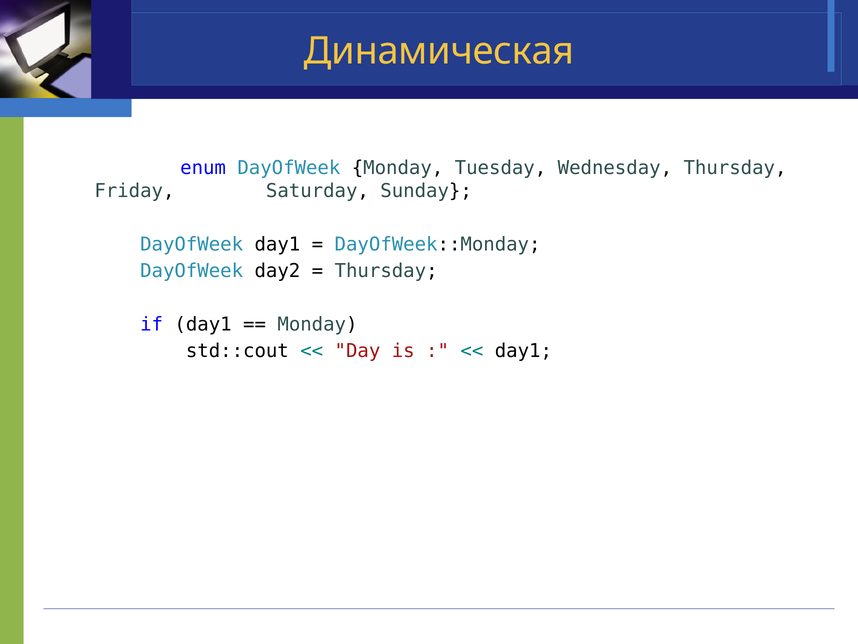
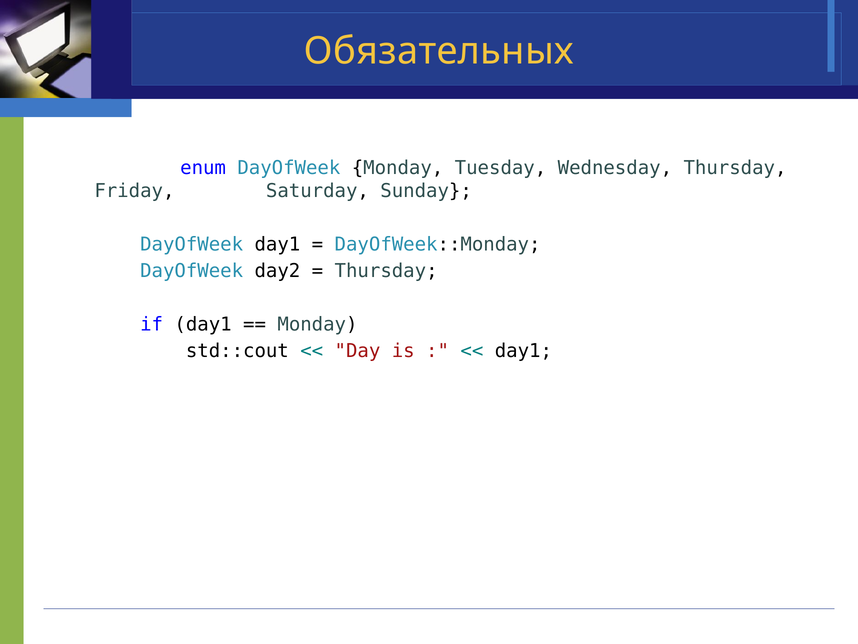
Динамическая: Динамическая -> Обязательных (439, 51)
